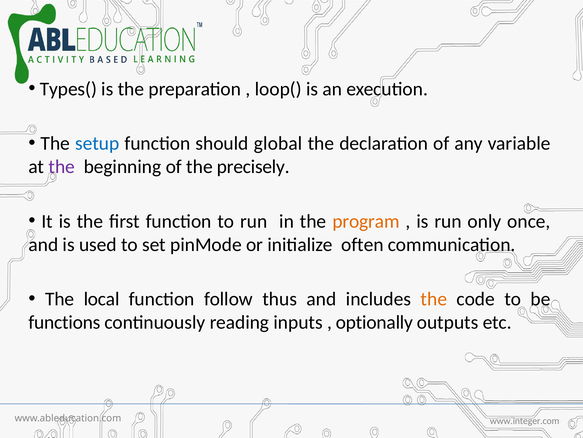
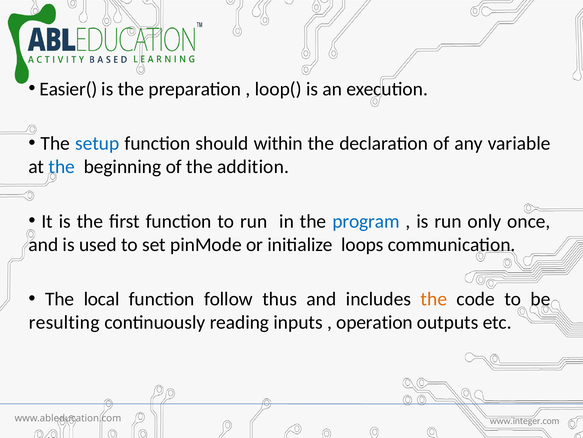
Types(: Types( -> Easier( (68, 89)
global: global -> within (278, 143)
the colour: purple -> blue (62, 167)
precisely: precisely -> addition (253, 167)
program colour: orange -> blue (366, 221)
often: often -> loops (362, 244)
functions: functions -> resulting (64, 322)
optionally: optionally -> operation (374, 322)
